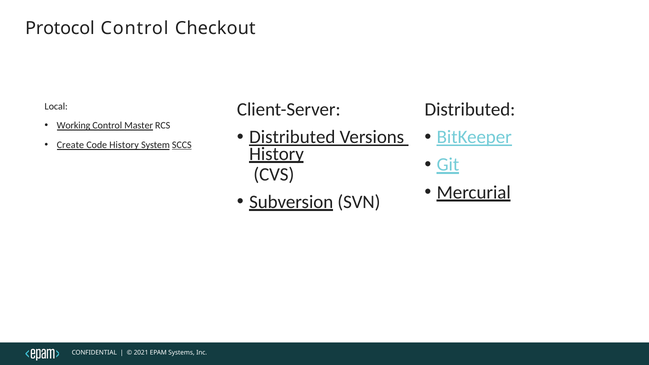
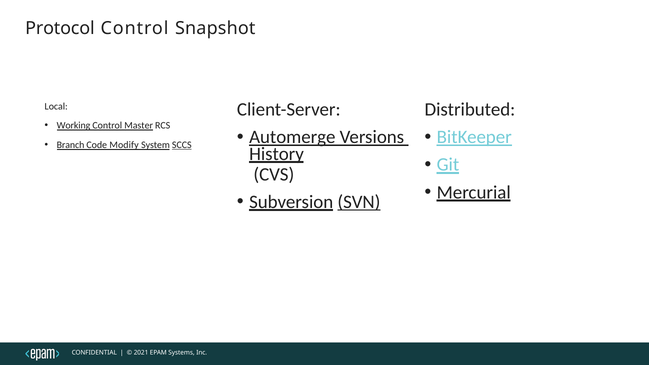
Checkout: Checkout -> Snapshot (215, 28)
Distributed: Distributed -> Automerge (292, 137)
Create: Create -> Branch (71, 145)
Code History: History -> Modify (124, 145)
SVN underline: none -> present (359, 202)
